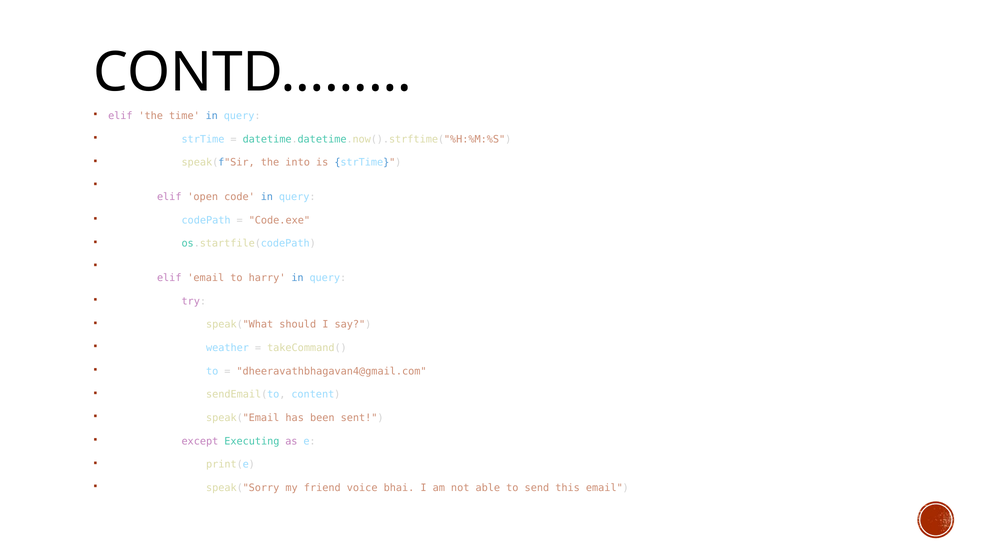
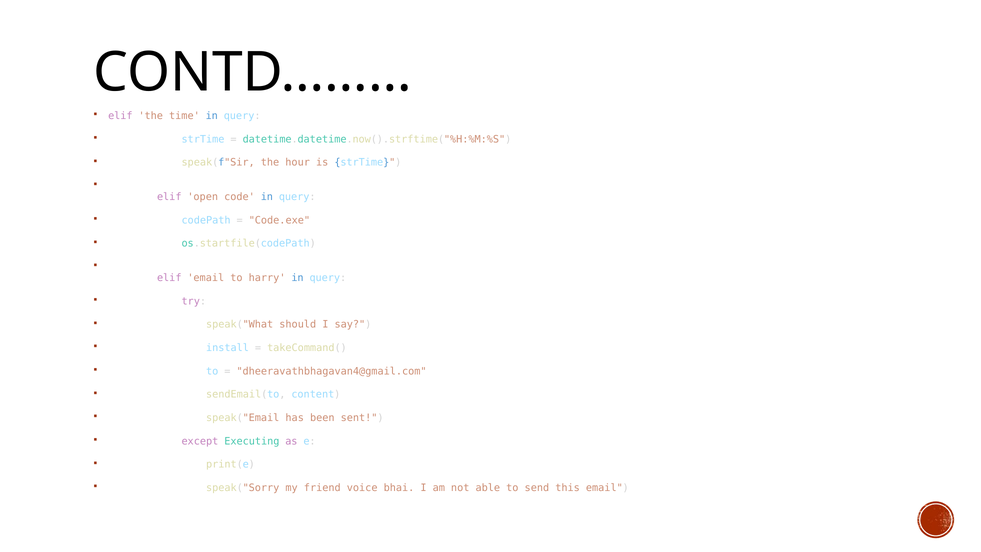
into: into -> hour (298, 162)
weather: weather -> install (228, 348)
